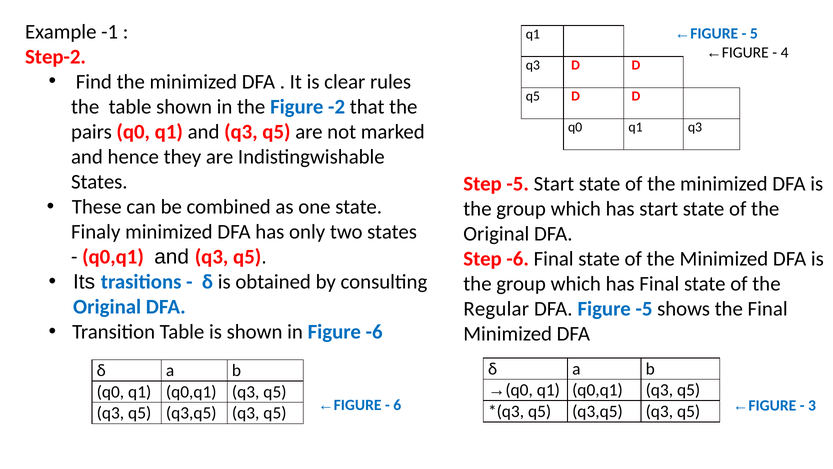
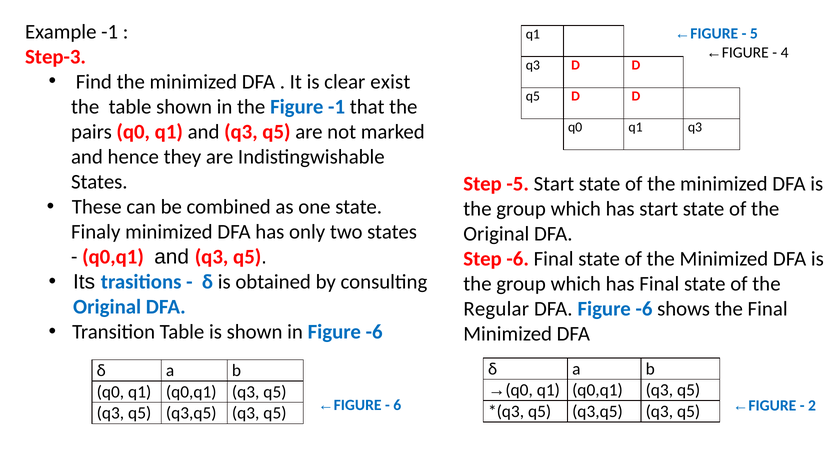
Step-2: Step-2 -> Step-3 (56, 57)
rules: rules -> exist (390, 82)
Figure -2: -2 -> -1 (337, 107)
DFA Figure -5: -5 -> -6 (644, 309)
3: 3 -> 2 (812, 405)
